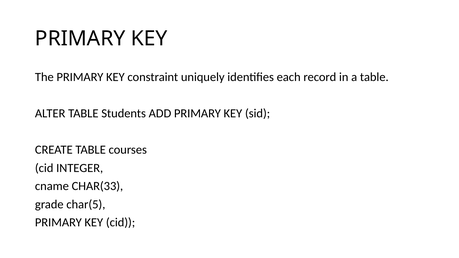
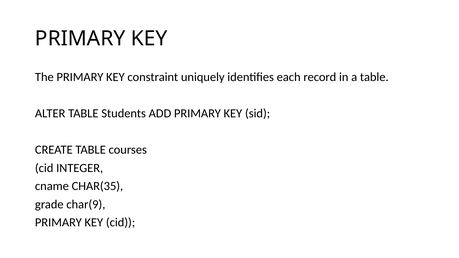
CHAR(33: CHAR(33 -> CHAR(35 (97, 186)
char(5: char(5 -> char(9 (86, 204)
